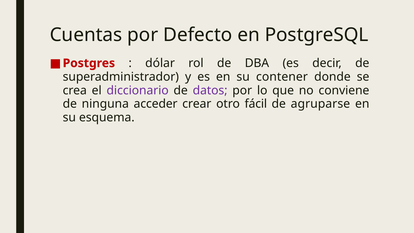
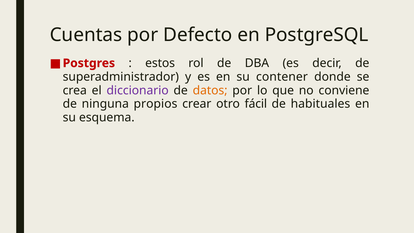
dólar: dólar -> estos (160, 63)
datos colour: purple -> orange (210, 90)
acceder: acceder -> propios (156, 104)
agruparse: agruparse -> habituales (320, 104)
